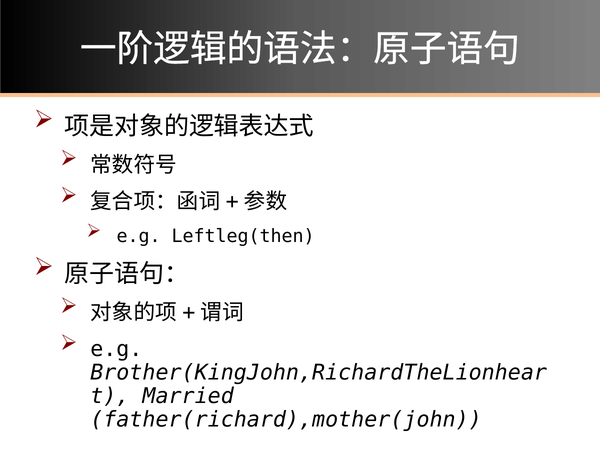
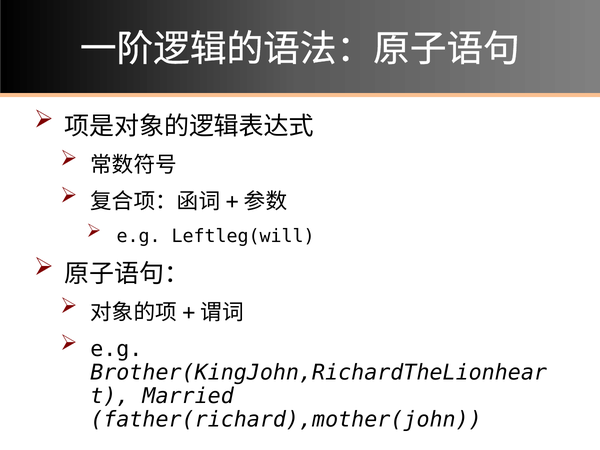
Leftleg(then: Leftleg(then -> Leftleg(will (243, 236)
